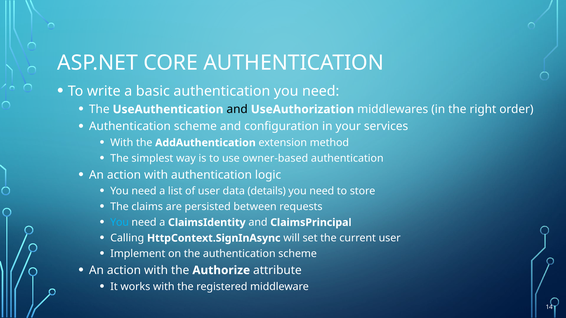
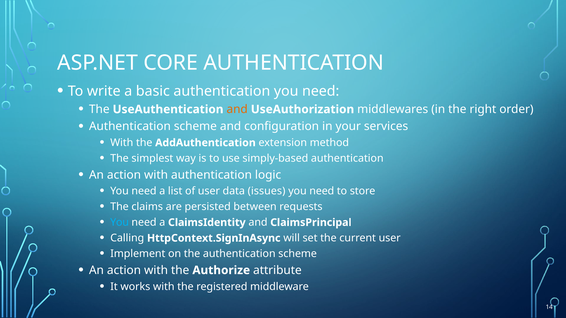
and colour: black -> orange (237, 109)
owner-based: owner-based -> simply-based (275, 159)
details: details -> issues (267, 191)
